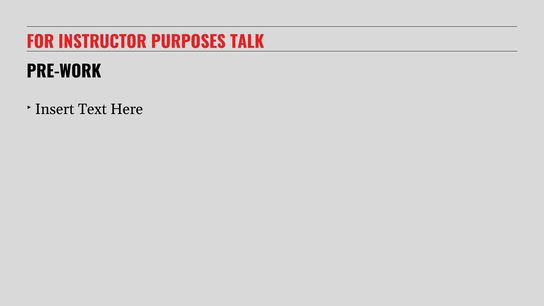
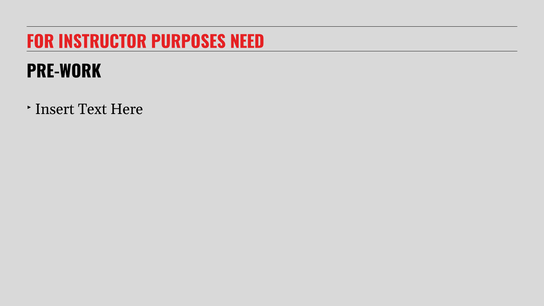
TALK: TALK -> NEED (247, 42)
